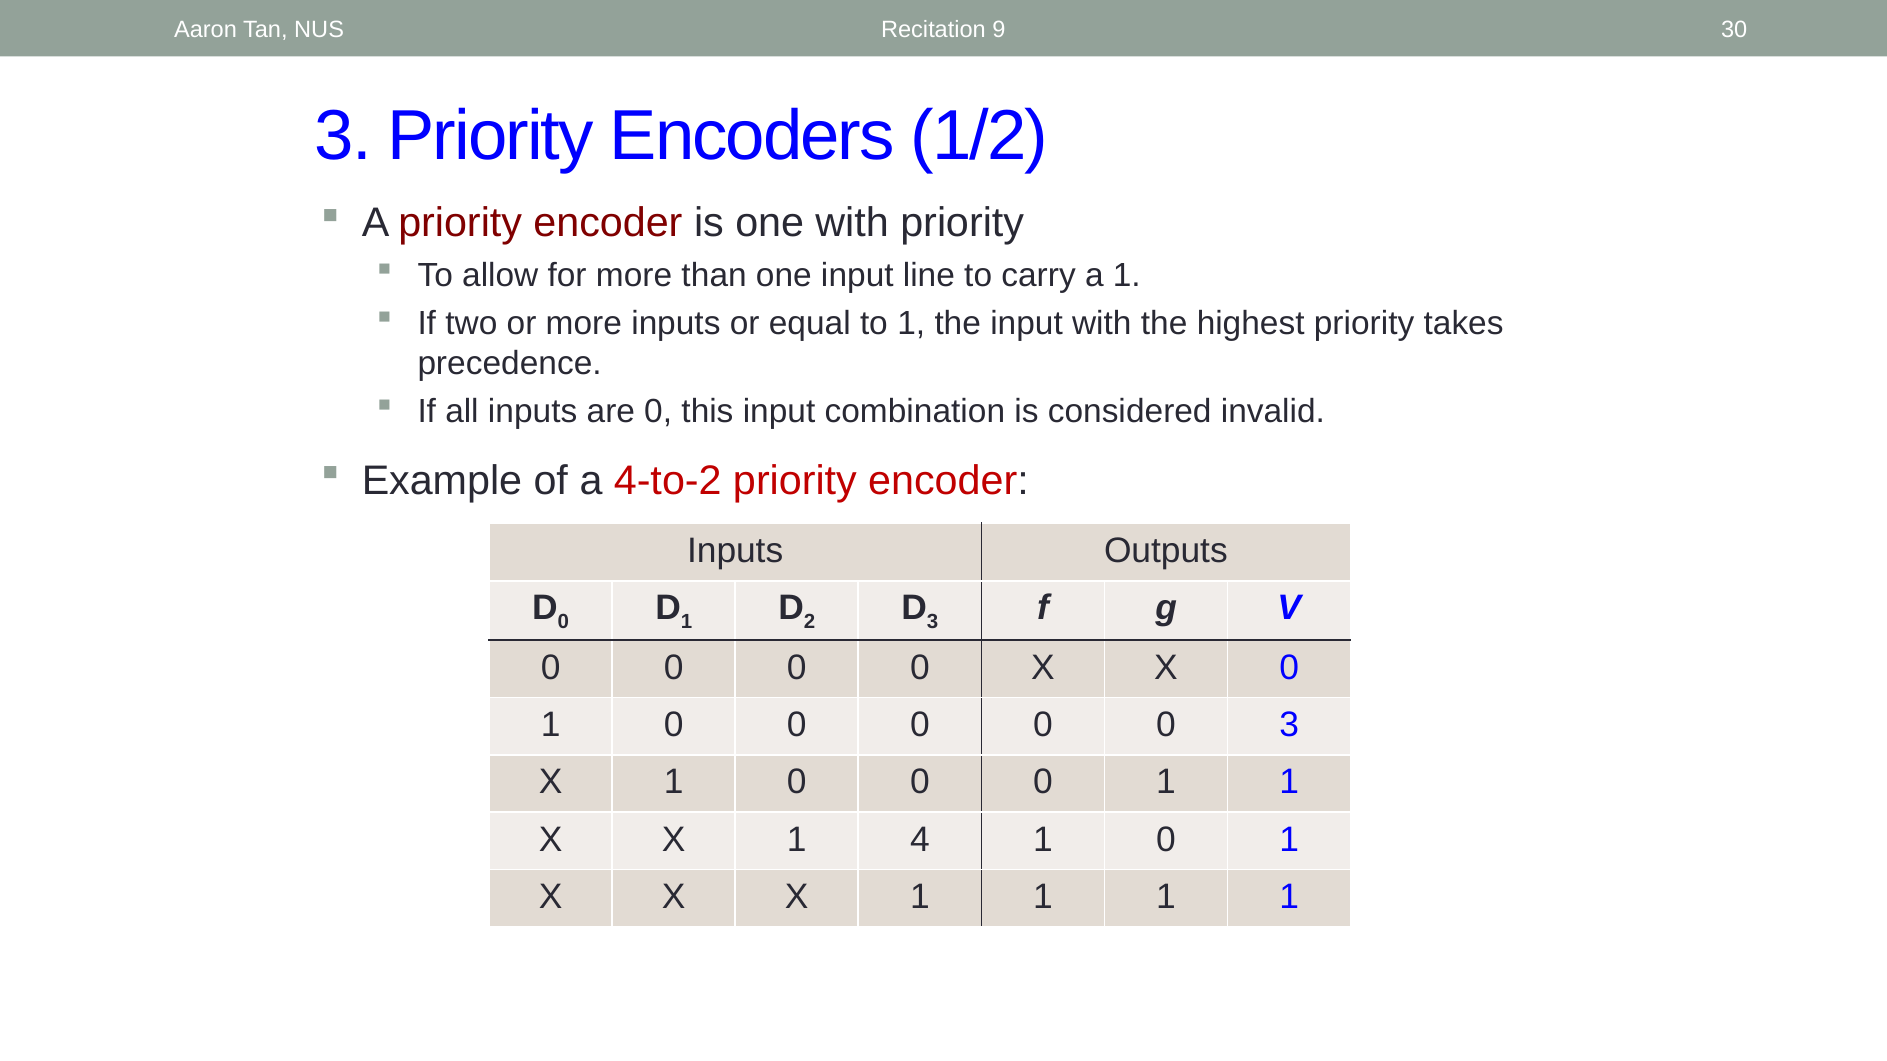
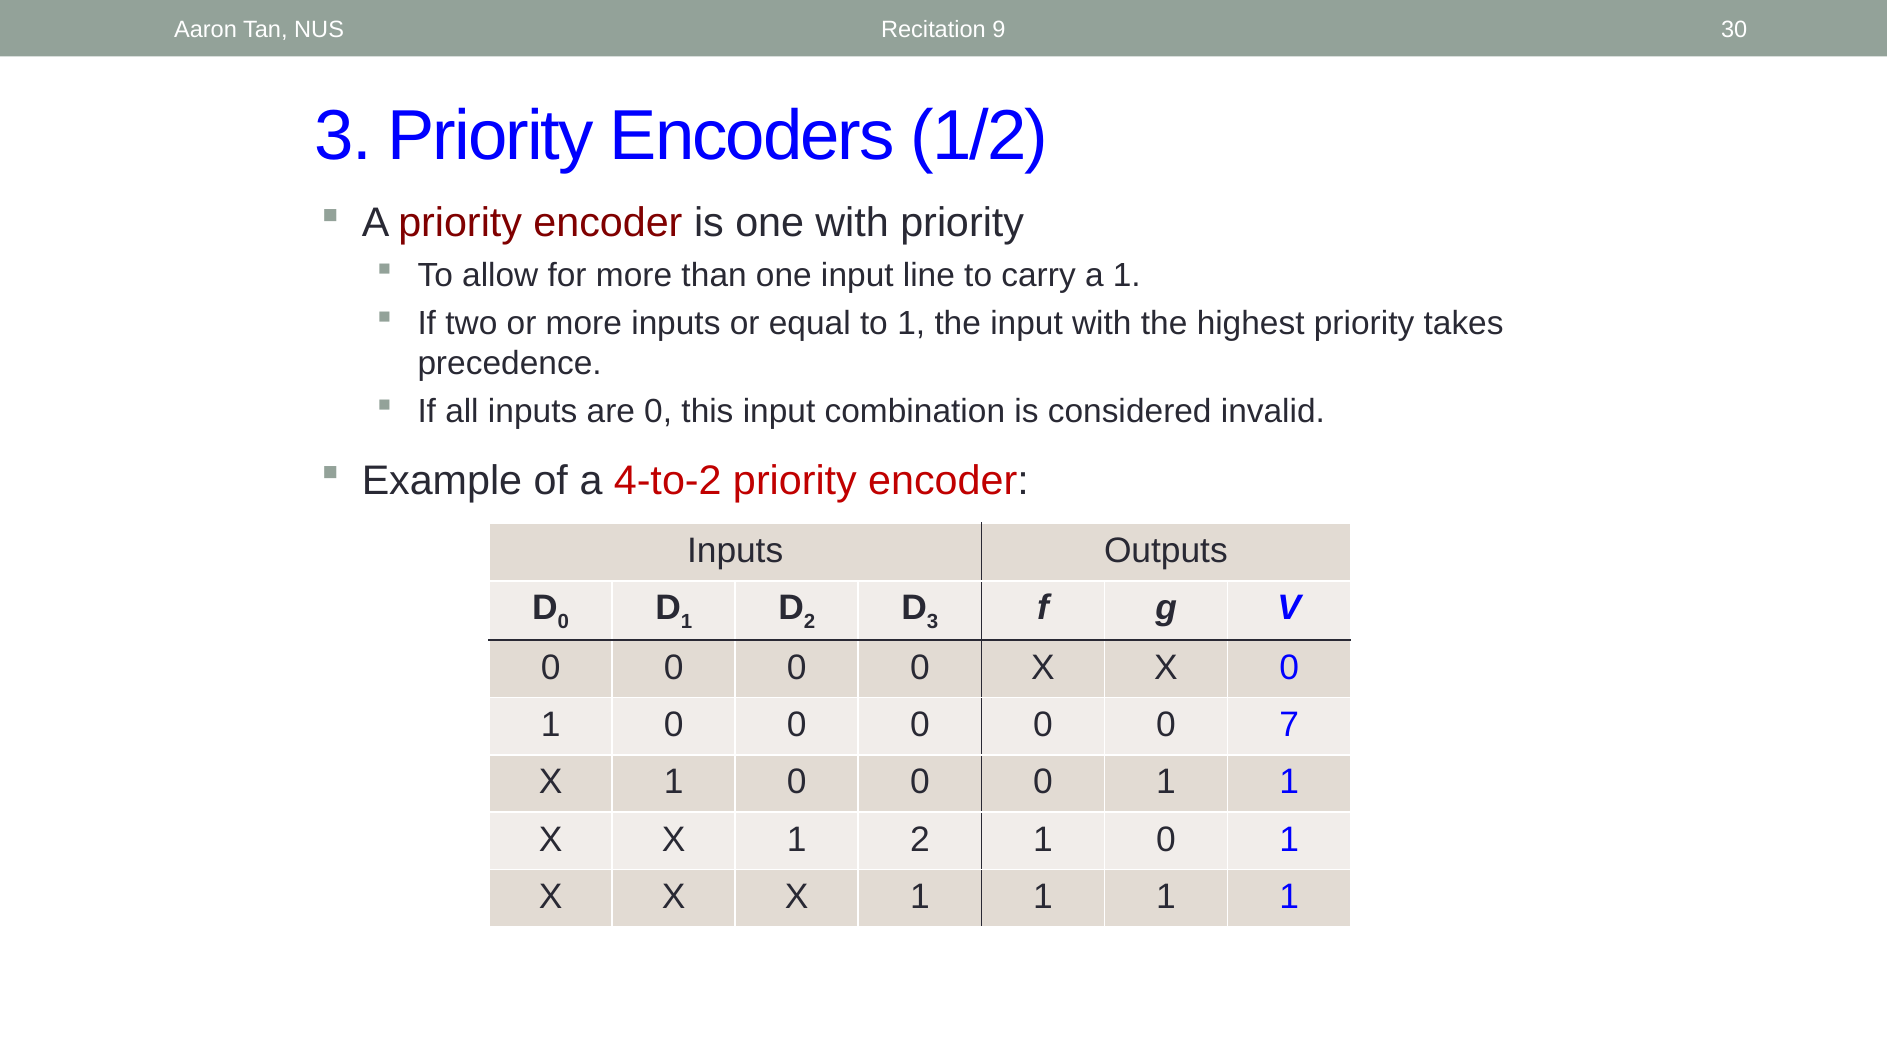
0 3: 3 -> 7 (1289, 725)
1 4: 4 -> 2 (920, 840)
